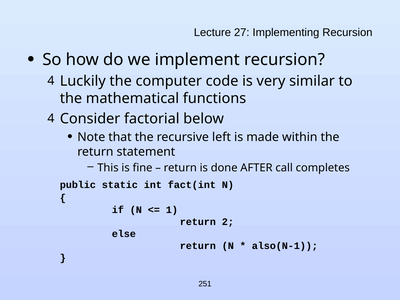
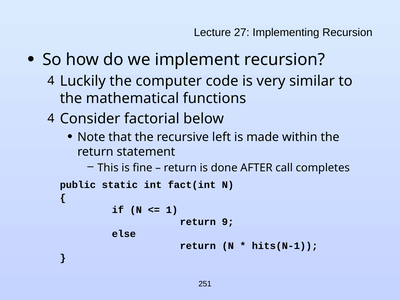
2: 2 -> 9 (228, 222)
also(N-1: also(N-1 -> hits(N-1 (285, 246)
